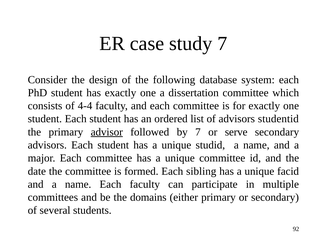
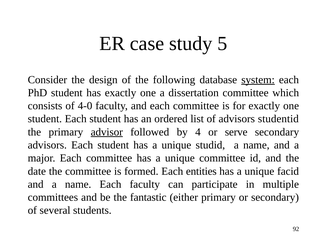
study 7: 7 -> 5 (222, 44)
system underline: none -> present (258, 80)
4-4: 4-4 -> 4-0 (85, 106)
by 7: 7 -> 4 (198, 132)
sibling: sibling -> entities (201, 171)
domains: domains -> fantastic (148, 198)
